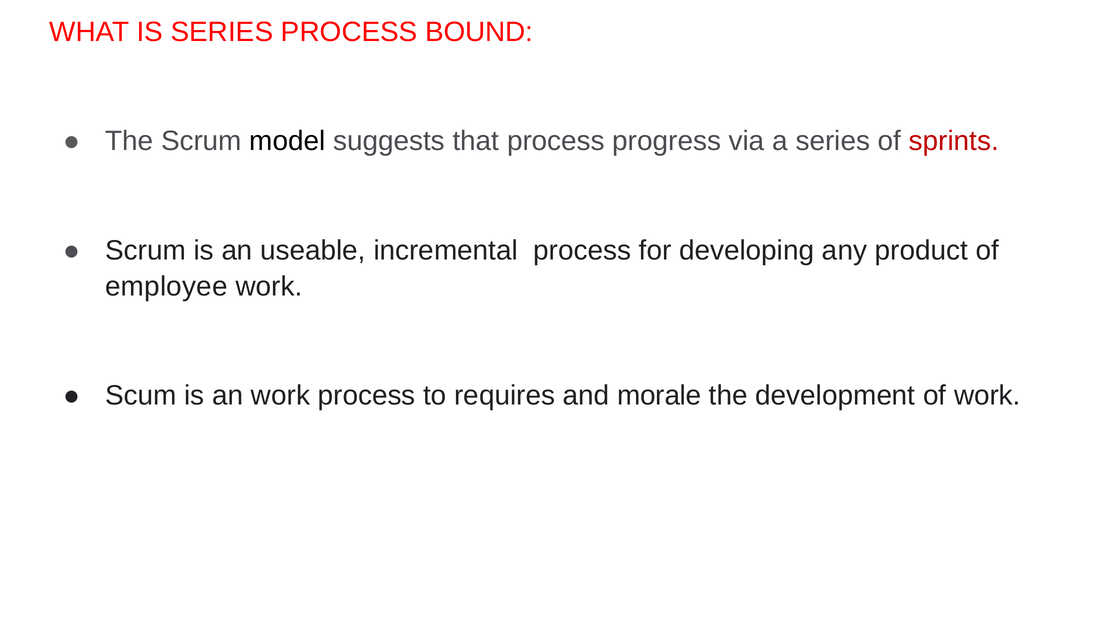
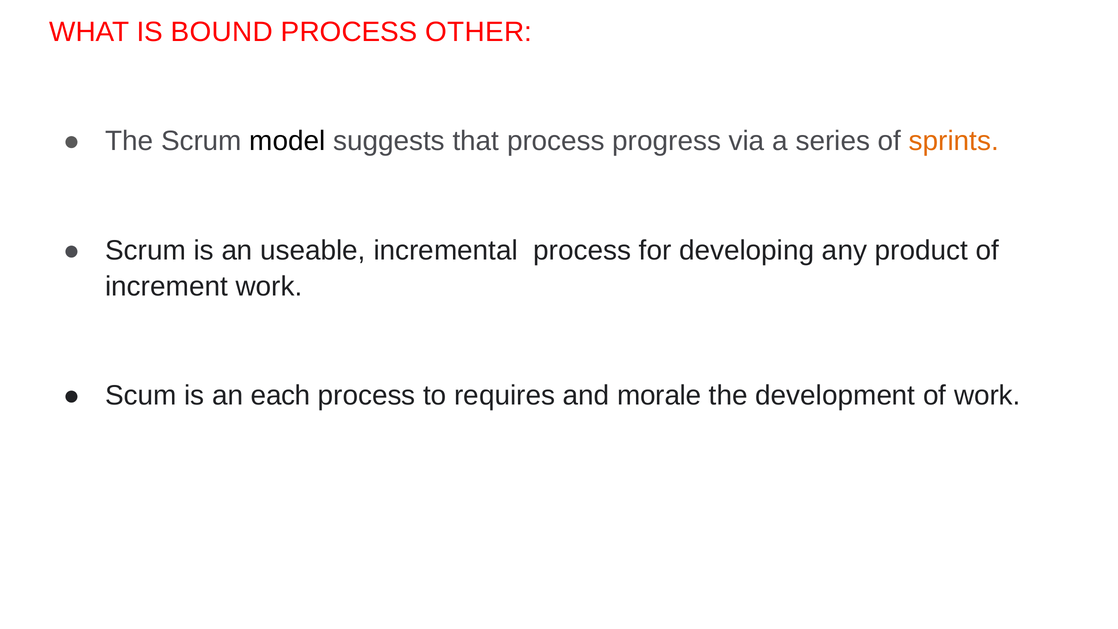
IS SERIES: SERIES -> BOUND (222, 32)
BOUND: BOUND -> OTHER (479, 32)
sprints colour: red -> orange (954, 141)
employee: employee -> increment (167, 286)
an work: work -> each (281, 395)
